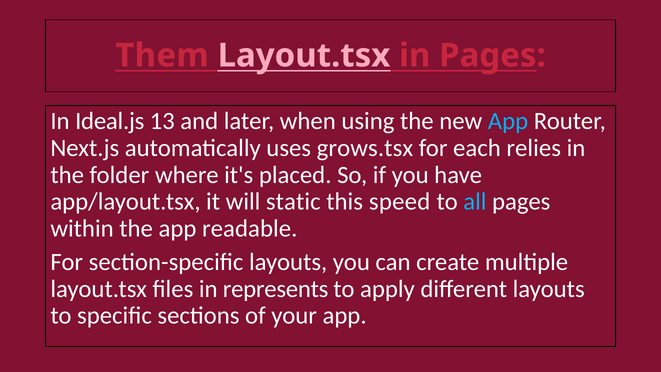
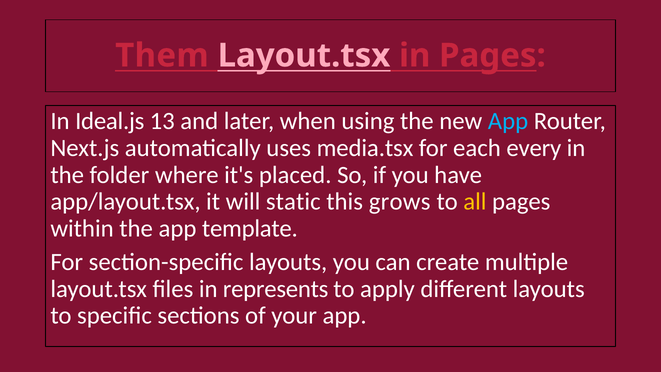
grows.tsx: grows.tsx -> media.tsx (365, 148)
relies: relies -> every (534, 148)
speed: speed -> grows (400, 202)
all colour: light blue -> yellow (475, 202)
readable: readable -> template (250, 228)
